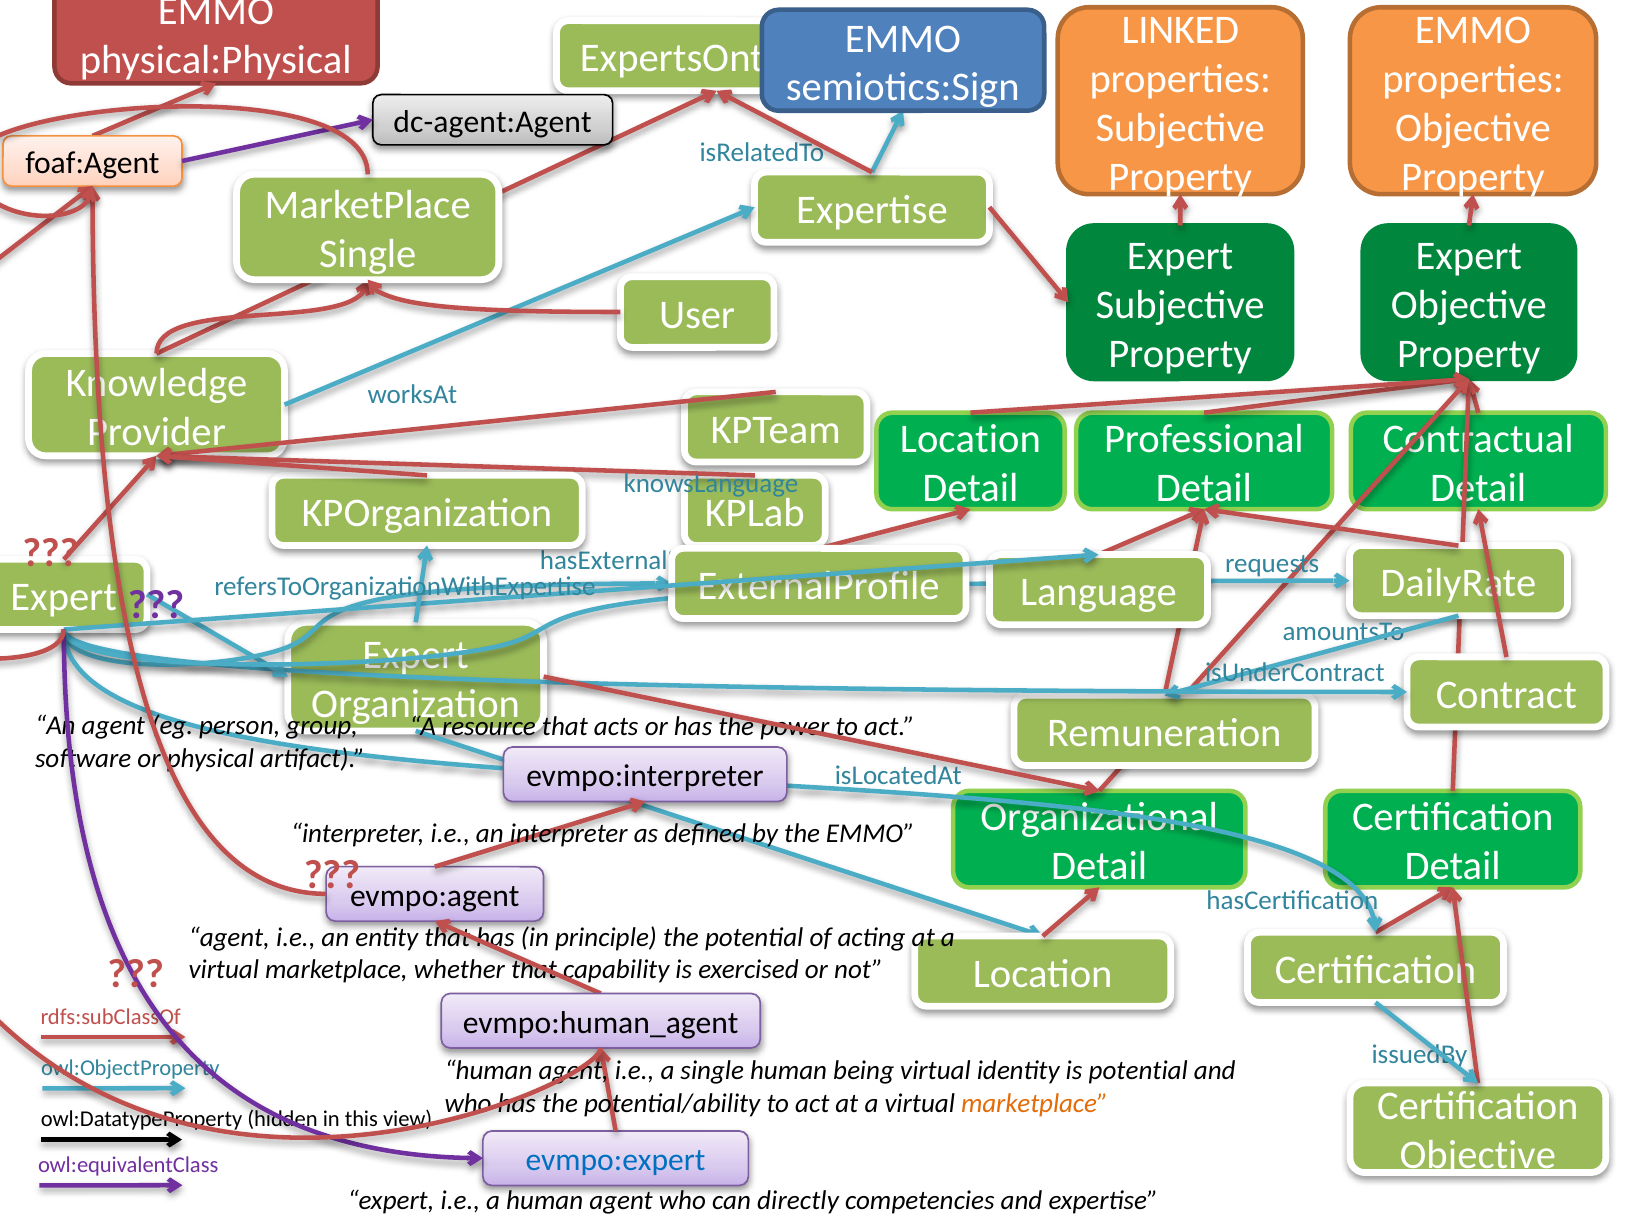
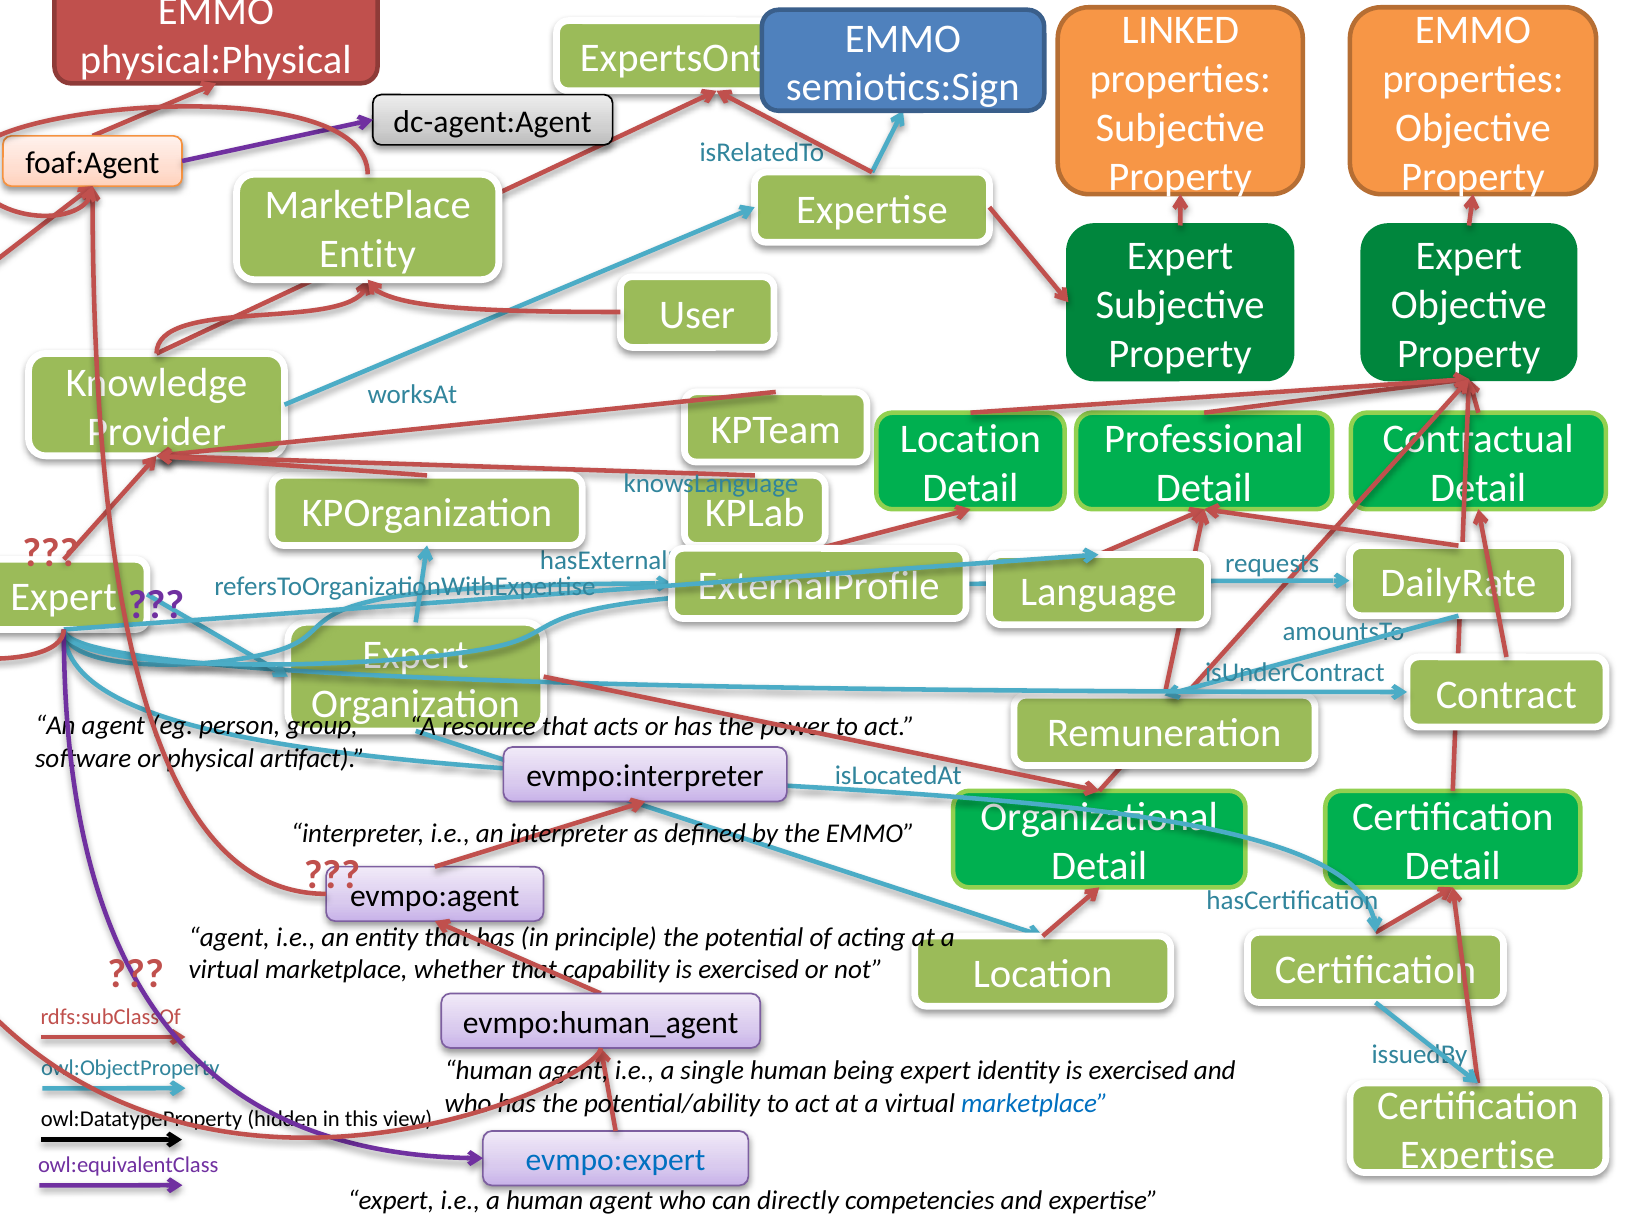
Single: Single -> Entity (368, 254)
being virtual: virtual -> expert (935, 1071)
identity is potential: potential -> exercised (1138, 1071)
marketplace colour: orange -> blue (1035, 1103)
Objective: Objective -> Expertise (1478, 1155)
